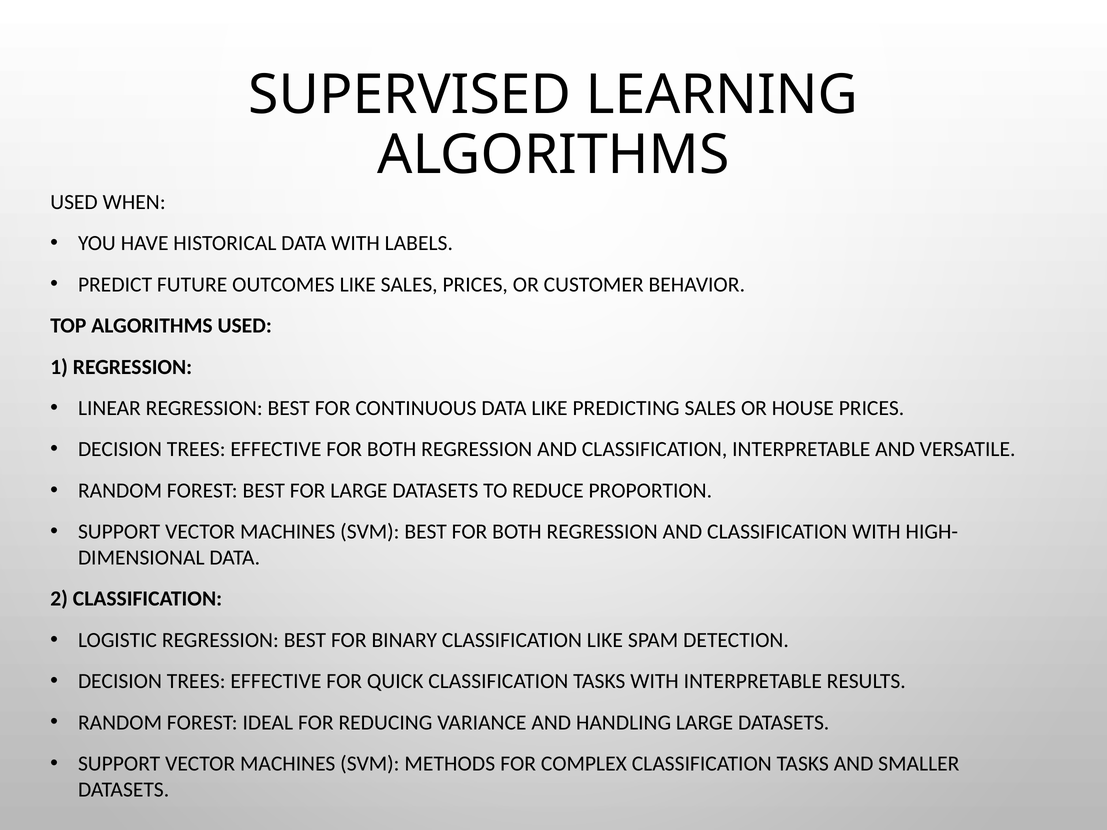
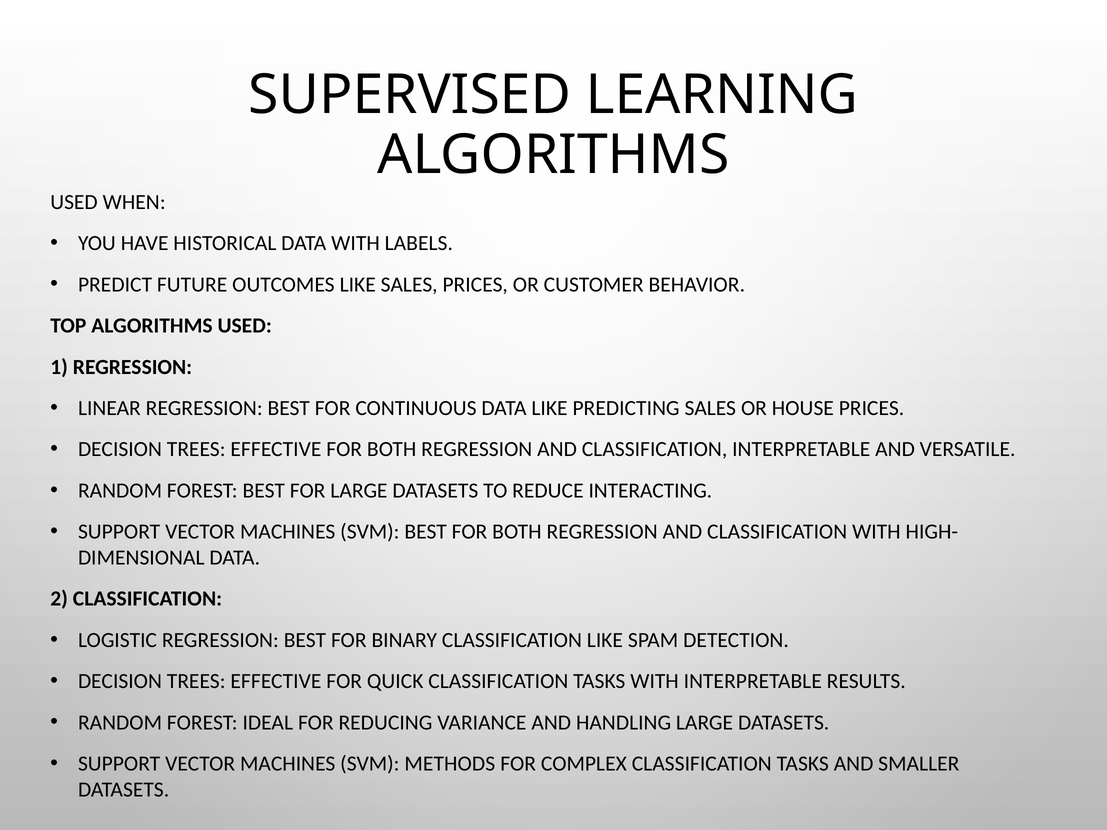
PROPORTION: PROPORTION -> INTERACTING (650, 491)
